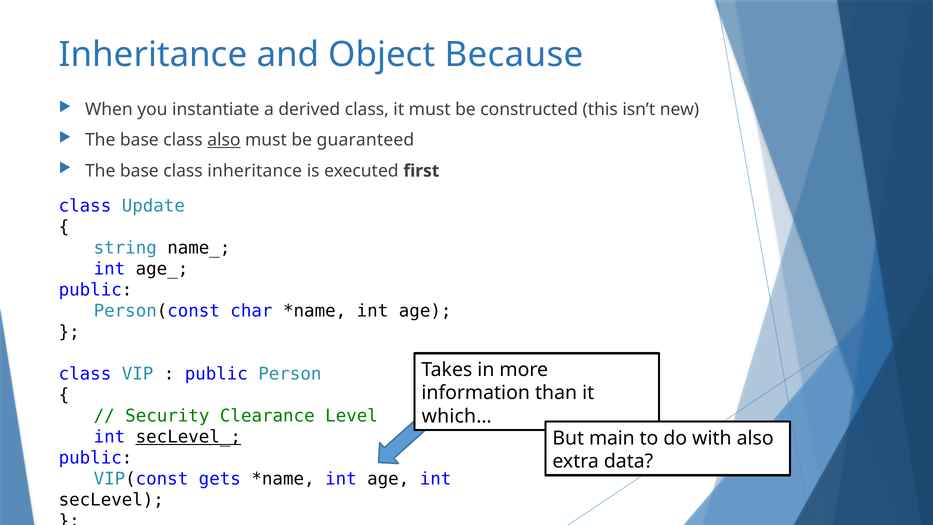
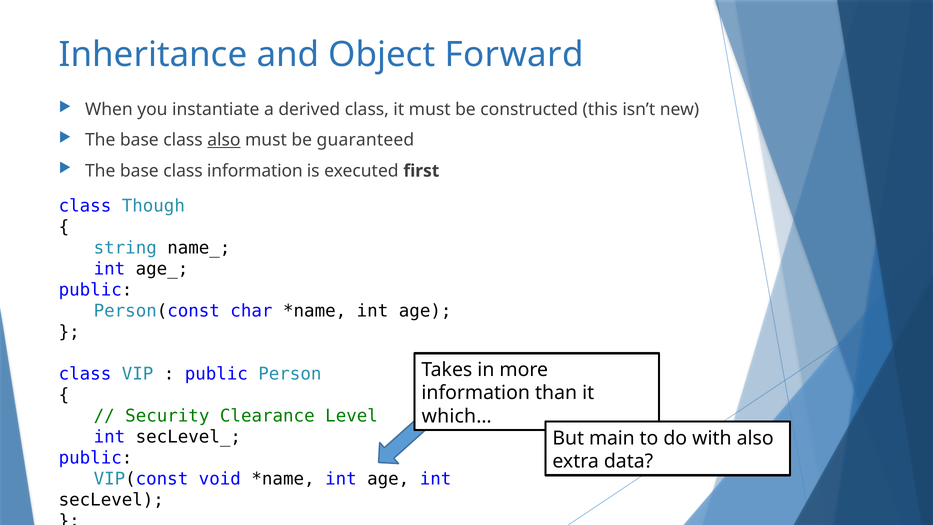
Because: Because -> Forward (514, 55)
class inheritance: inheritance -> information (255, 171)
Update: Update -> Though (153, 206)
secLevel_ underline: present -> none (188, 437)
gets: gets -> void (220, 479)
